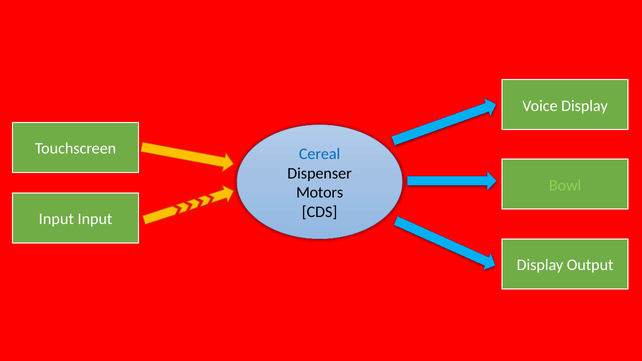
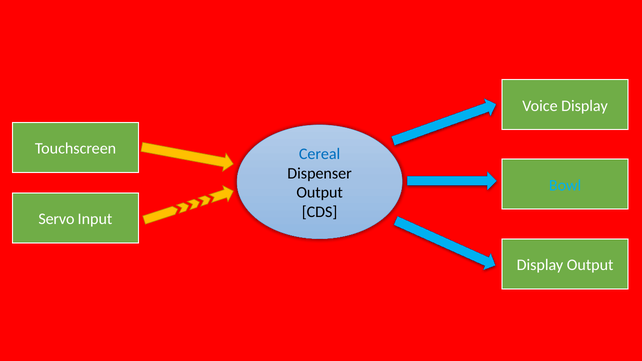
Bowl colour: light green -> light blue (565, 185)
Motors: Motors -> Output (320, 193)
Input: Input -> Servo (56, 219)
